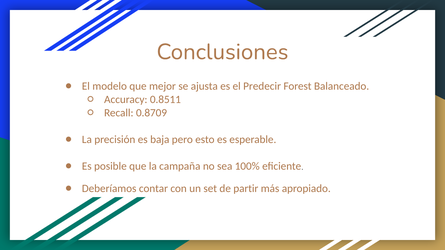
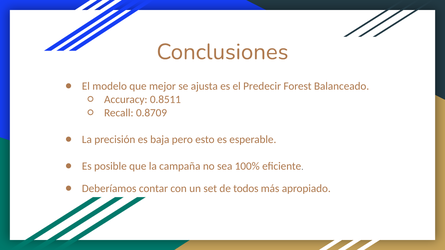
partir: partir -> todos (246, 189)
